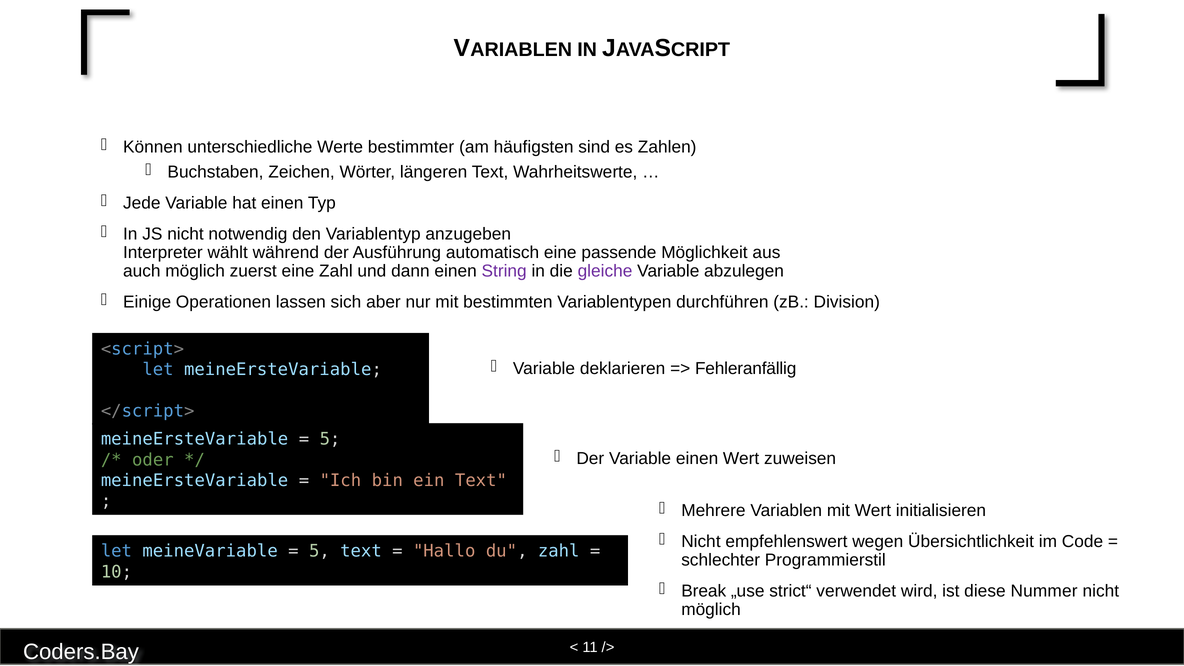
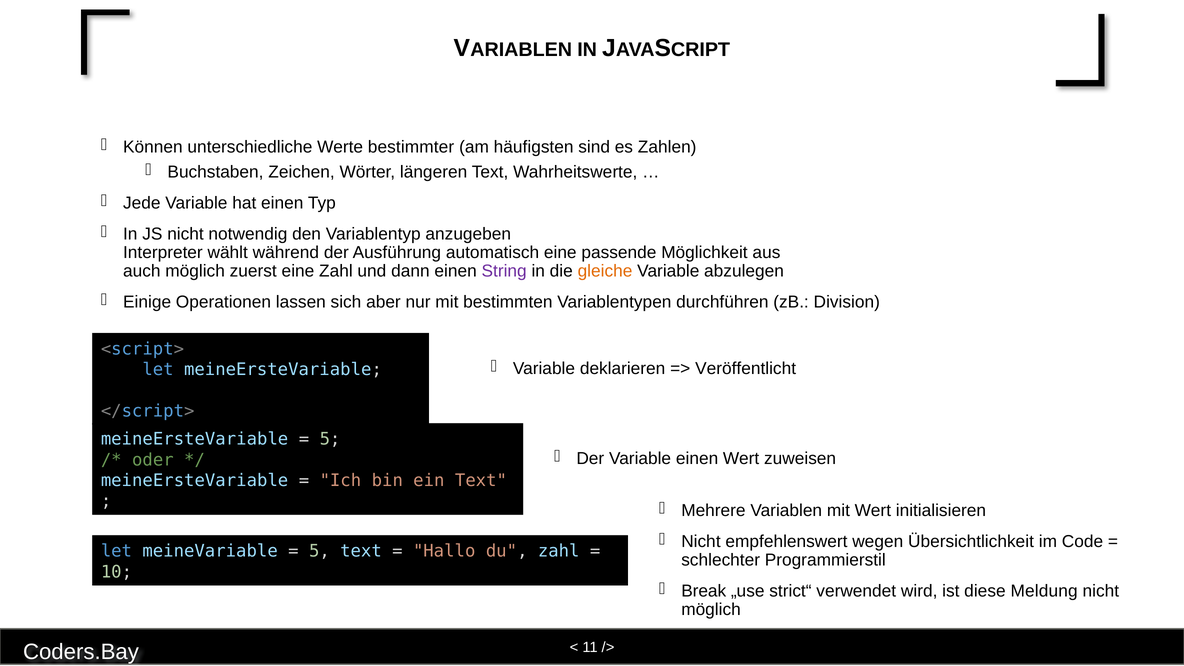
gleiche colour: purple -> orange (605, 271)
Fehleranfällig: Fehleranfällig -> Veröffentlicht (746, 369)
Nummer: Nummer -> Meldung (1044, 591)
